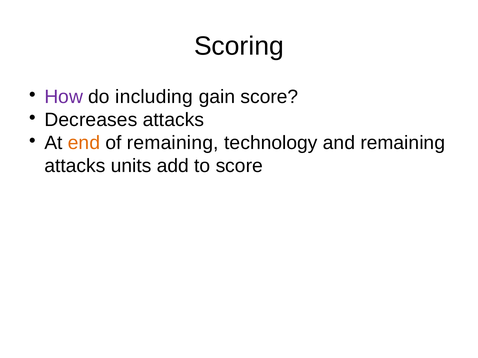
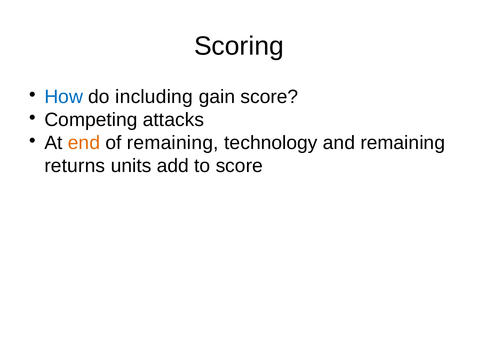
How colour: purple -> blue (64, 97)
Decreases: Decreases -> Competing (91, 120)
attacks: attacks -> returns (75, 166)
